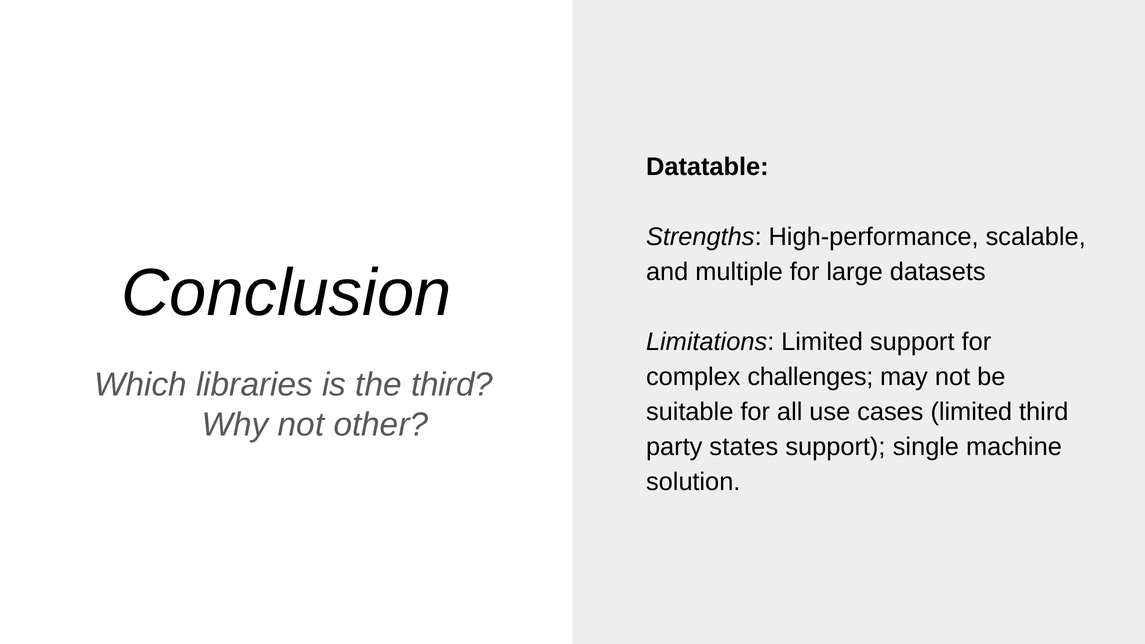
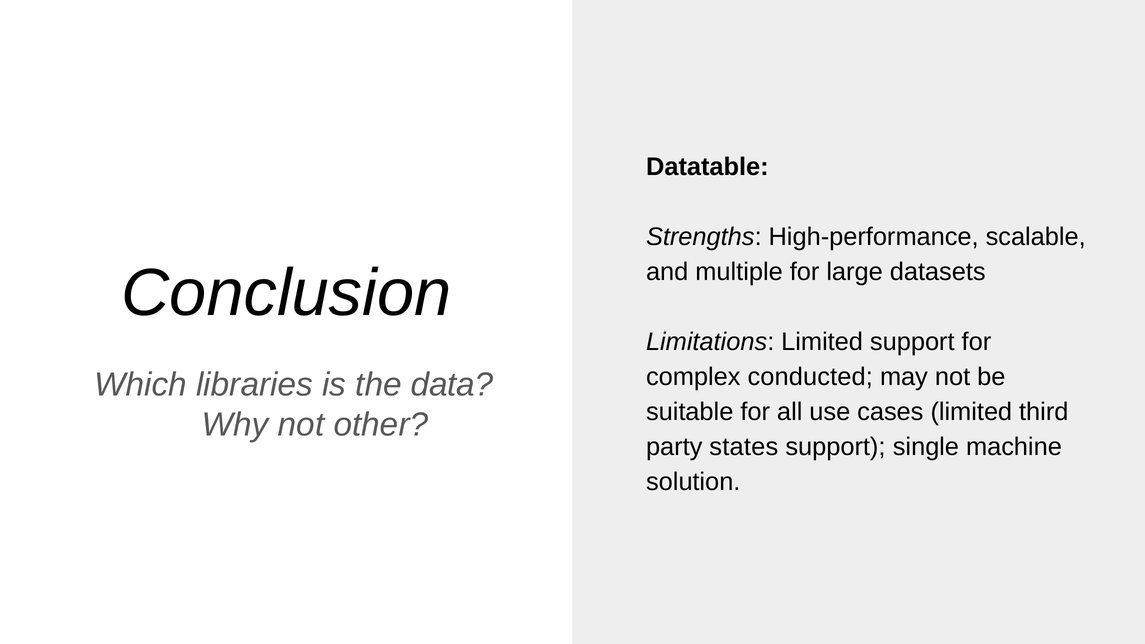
challenges: challenges -> conducted (810, 377)
the third: third -> data (452, 385)
